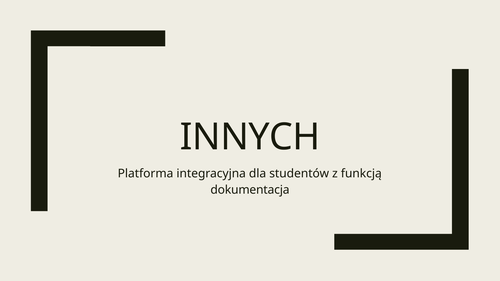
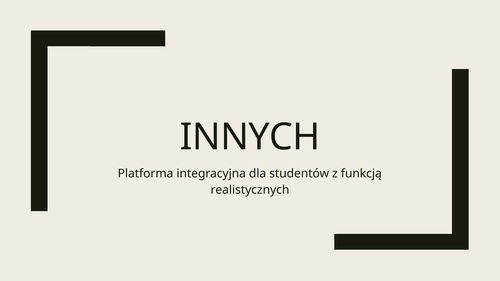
dokumentacja: dokumentacja -> realistycznych (250, 190)
